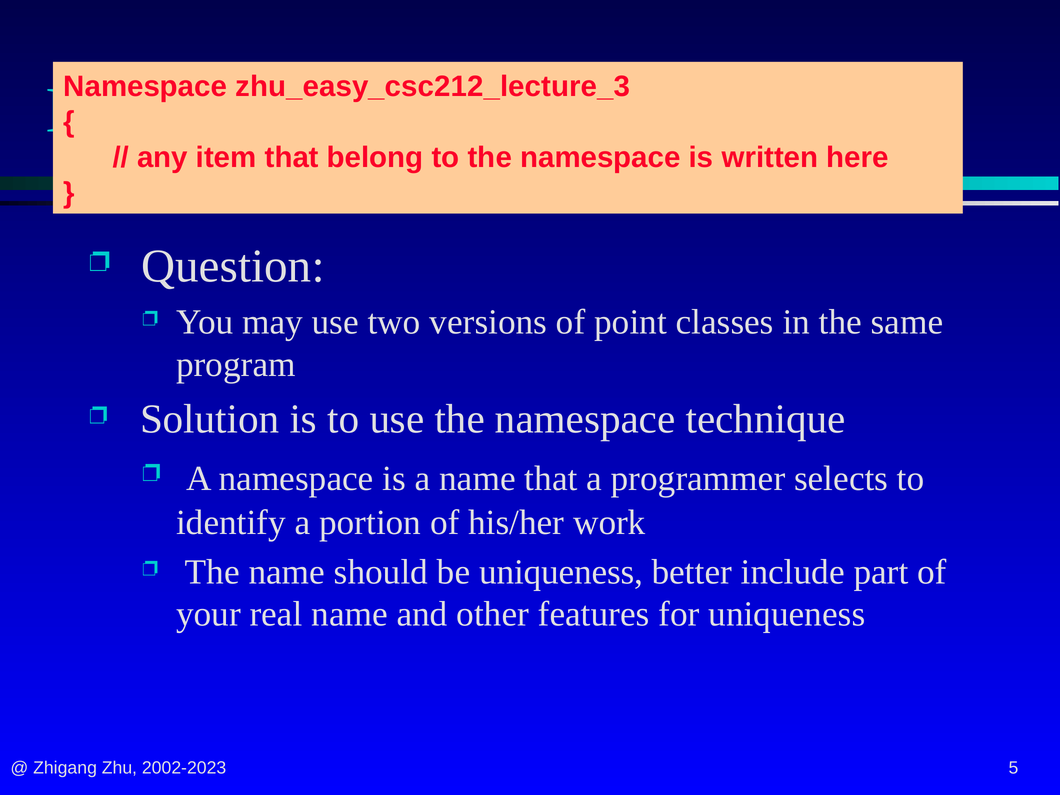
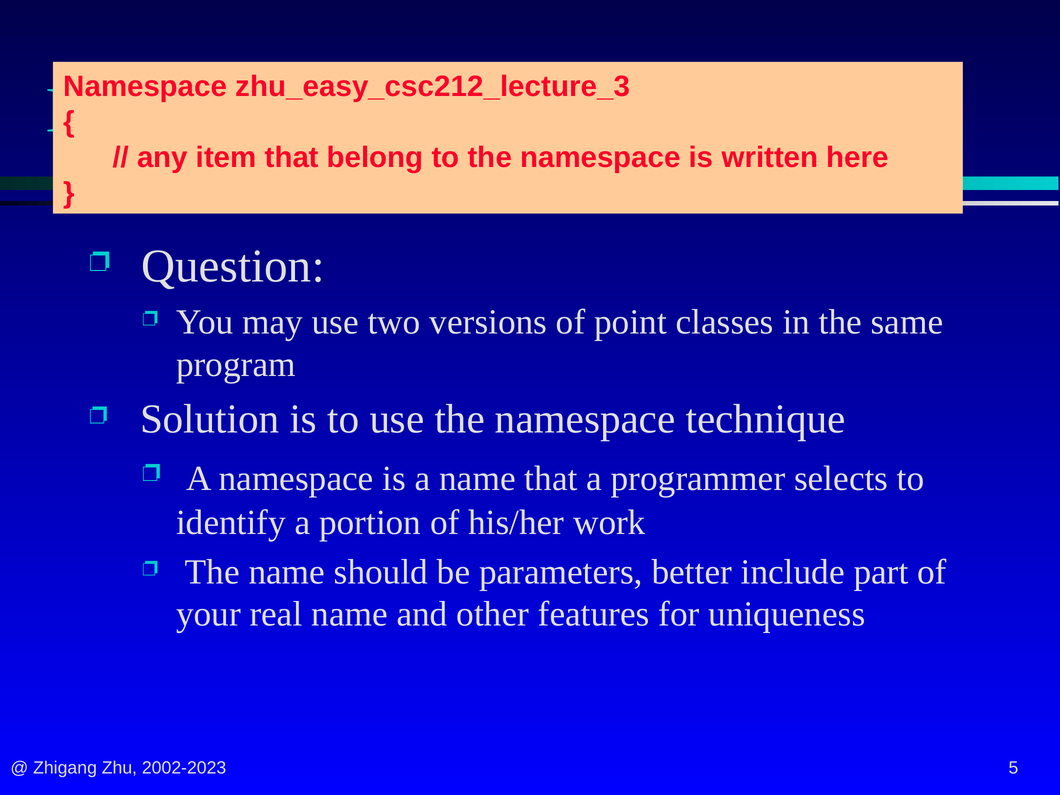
be uniqueness: uniqueness -> parameters (561, 572)
